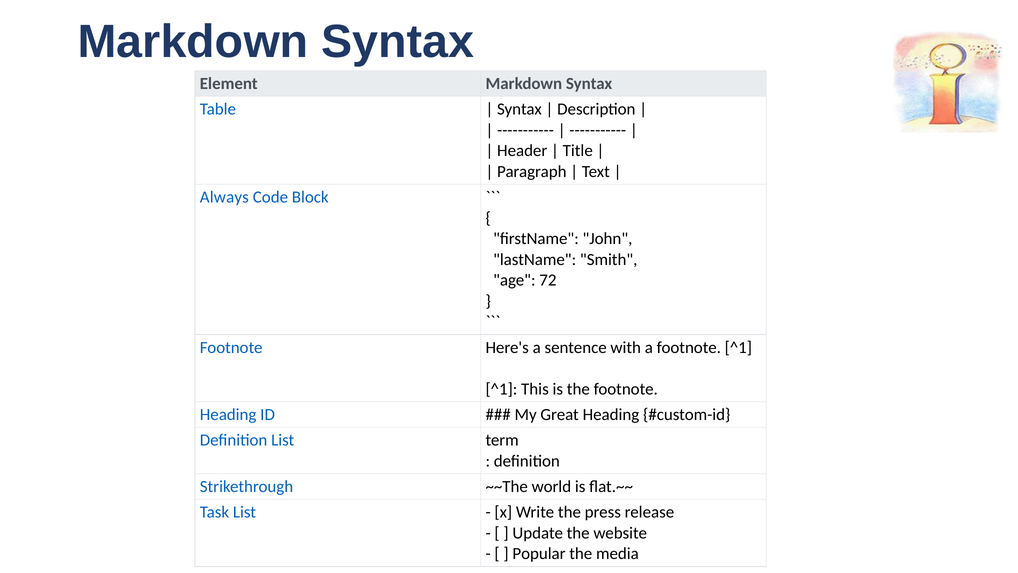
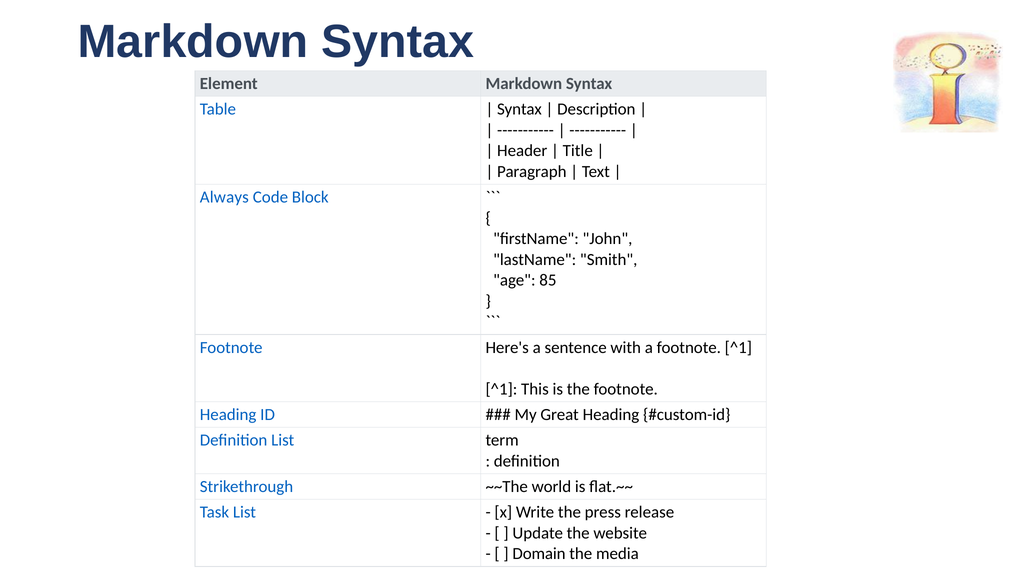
72: 72 -> 85 (548, 280)
Popular: Popular -> Domain (539, 553)
